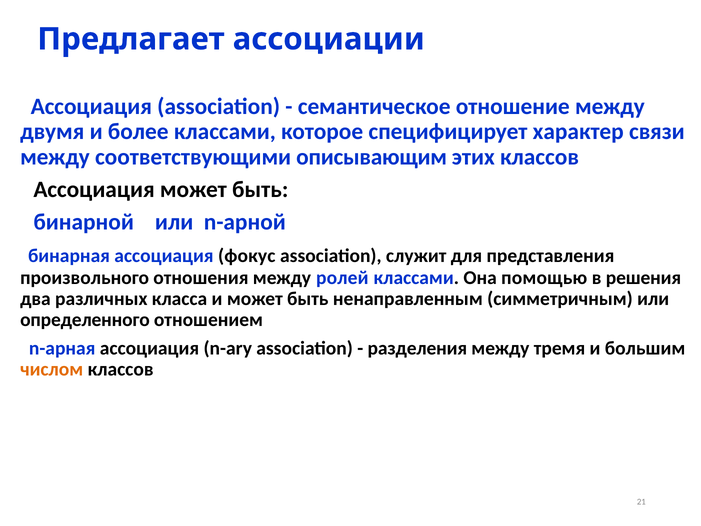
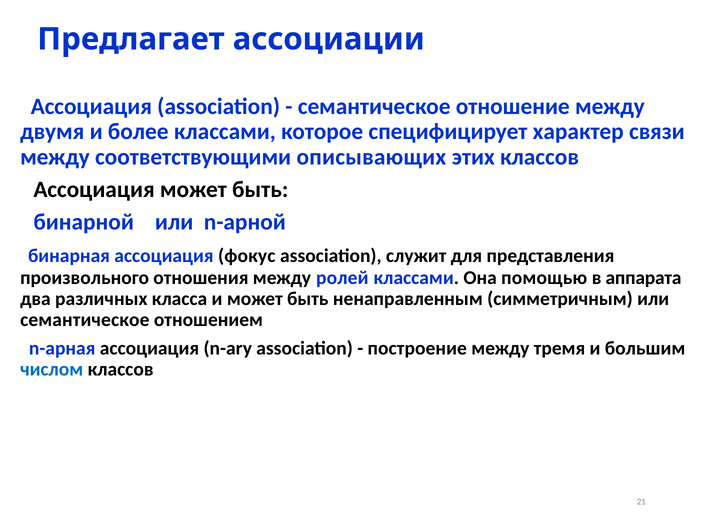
описывающим: описывающим -> описывающих (371, 157)
решения: решения -> аппарата (644, 278)
определенного: определенного -> семантическое (85, 320)
разделения: разделения -> построение (417, 348)
числом colour: orange -> blue (52, 369)
